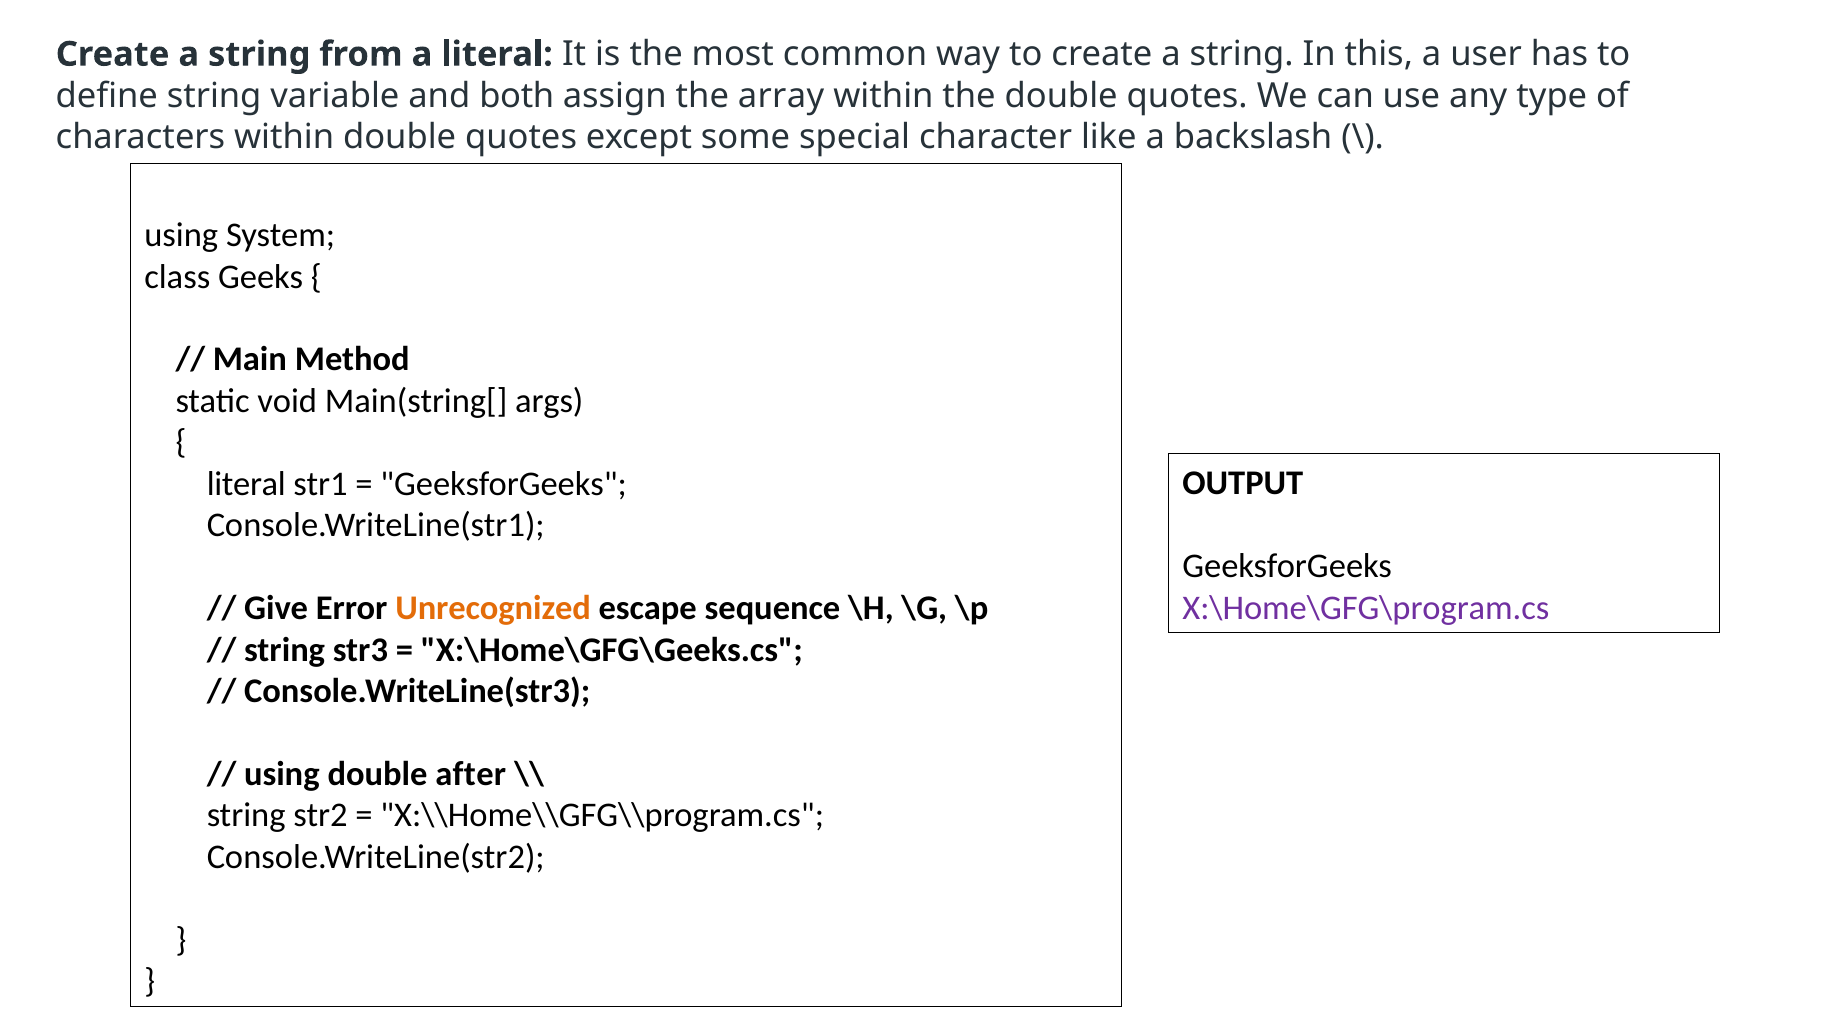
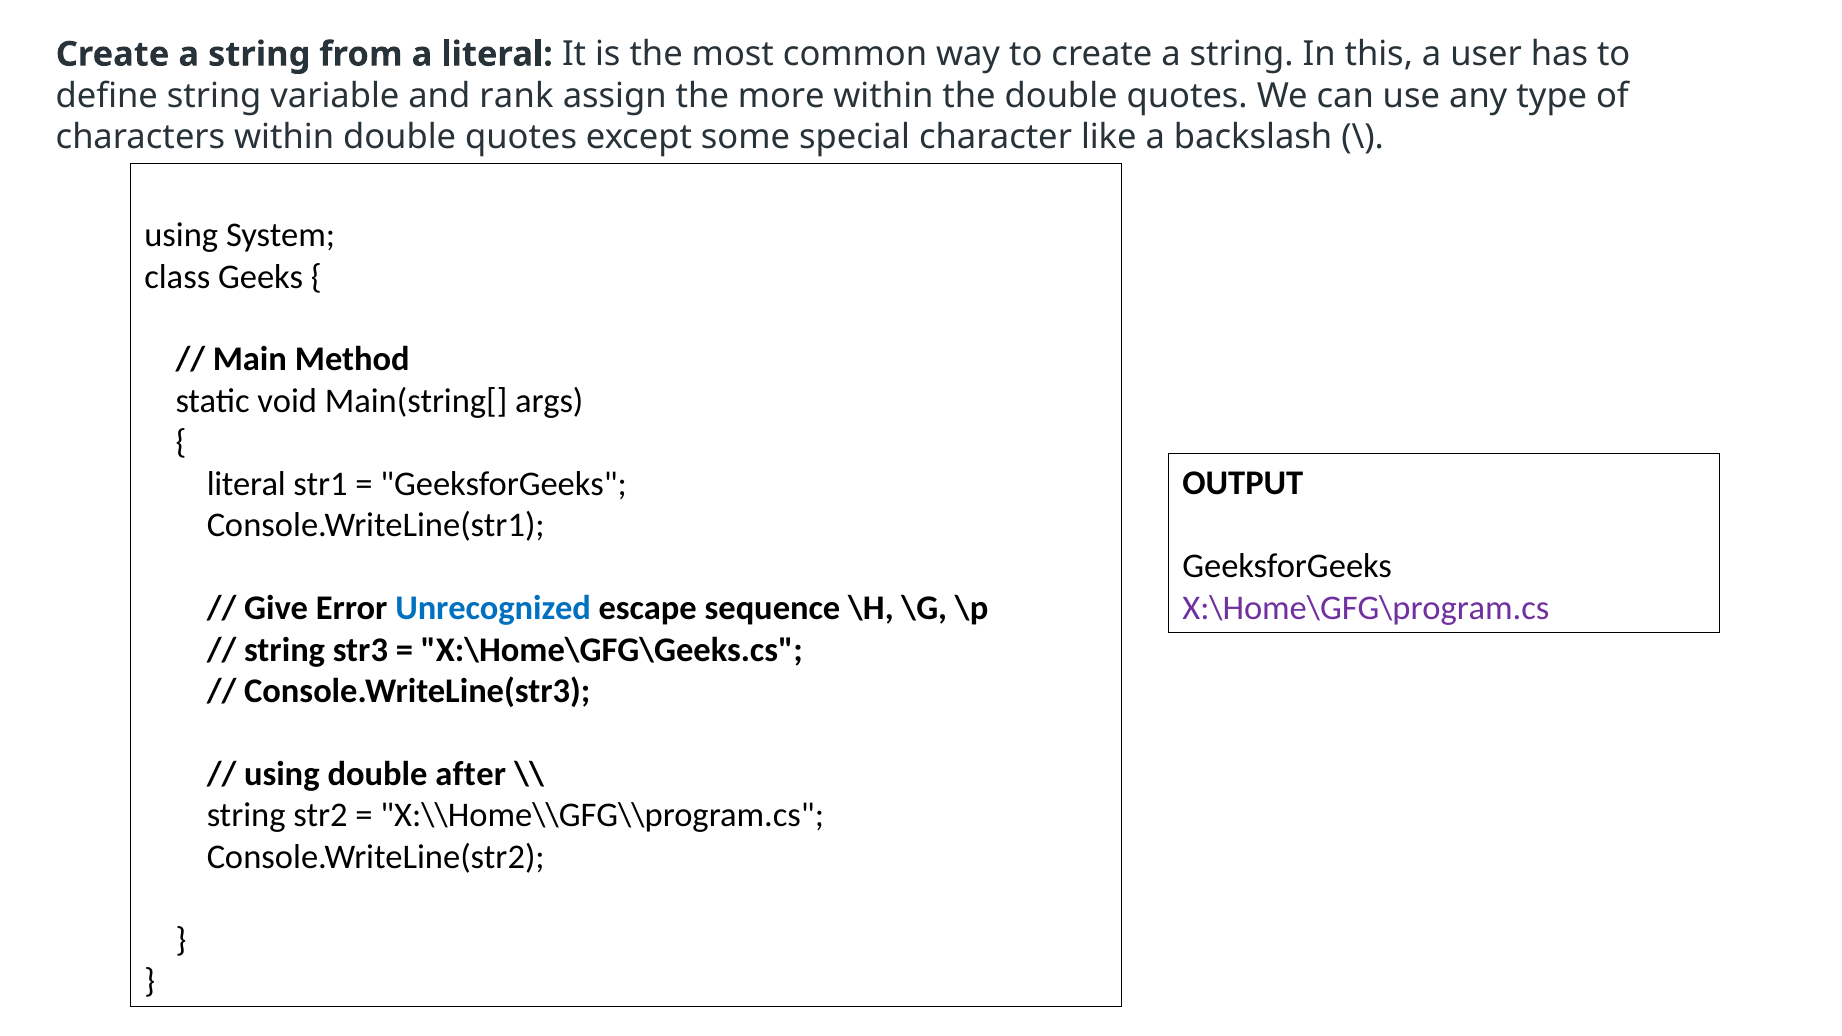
both: both -> rank (516, 96)
array: array -> more (781, 96)
Unrecognized colour: orange -> blue (493, 608)
